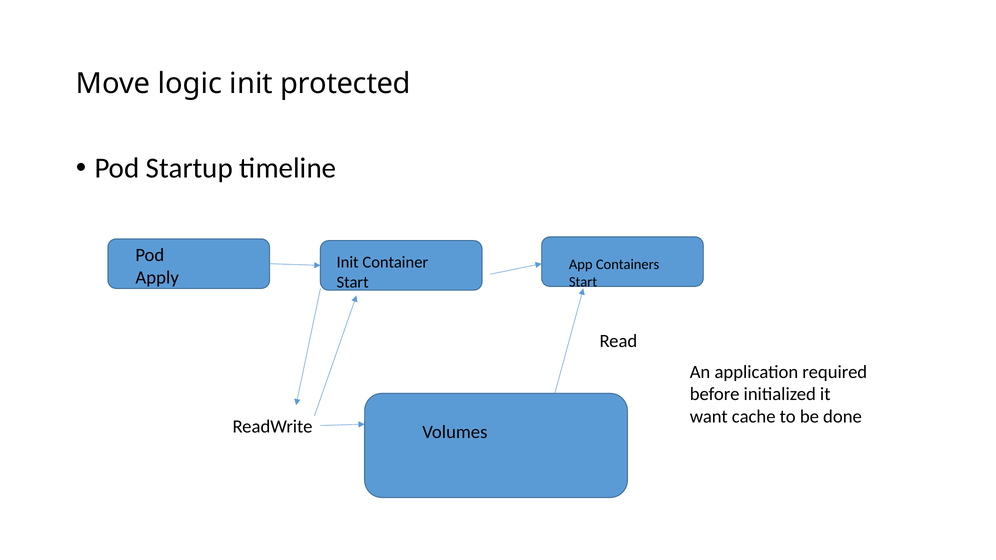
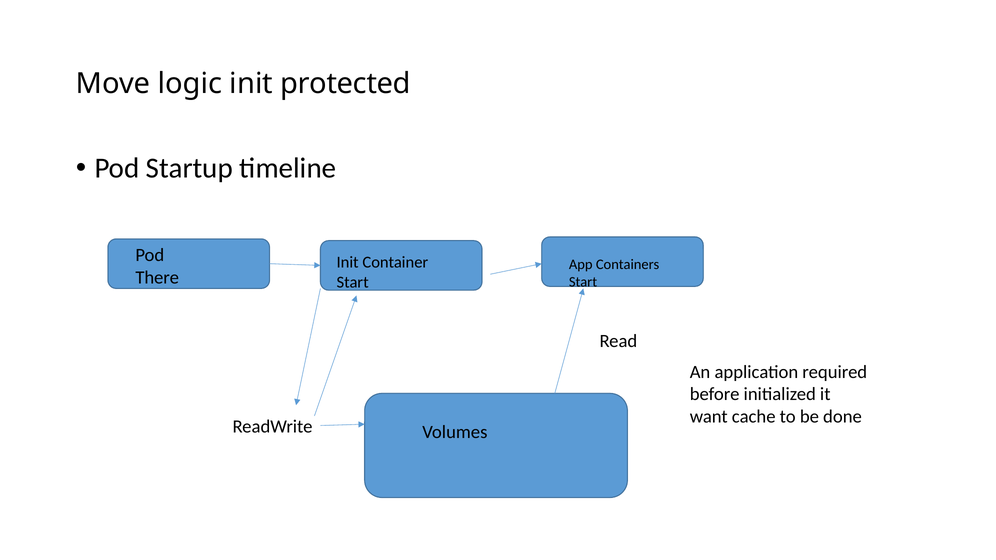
Apply: Apply -> There (157, 278)
